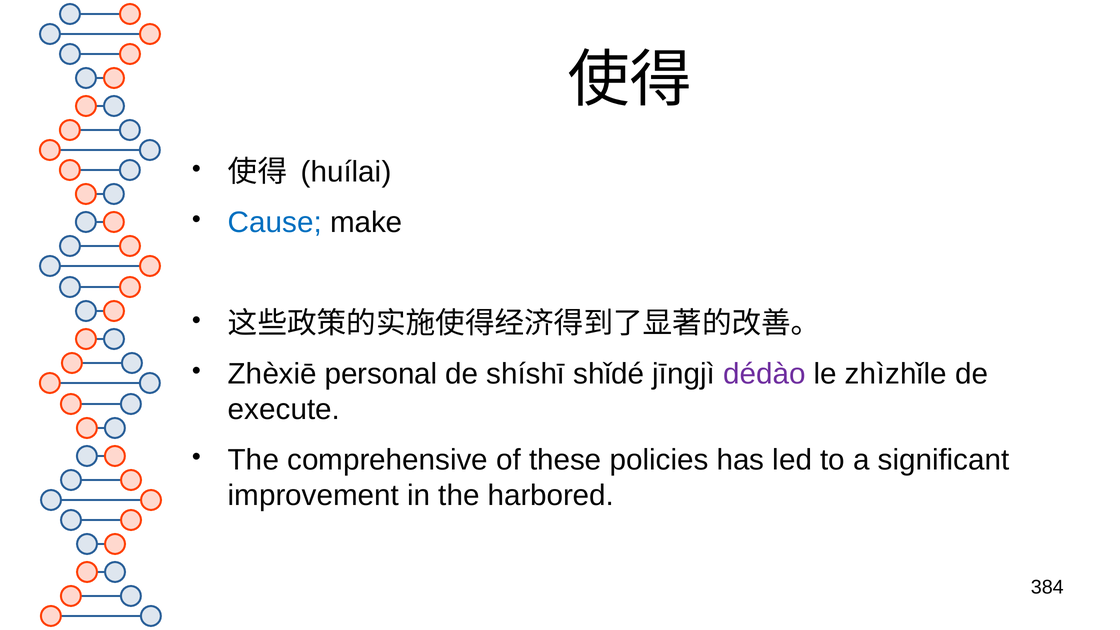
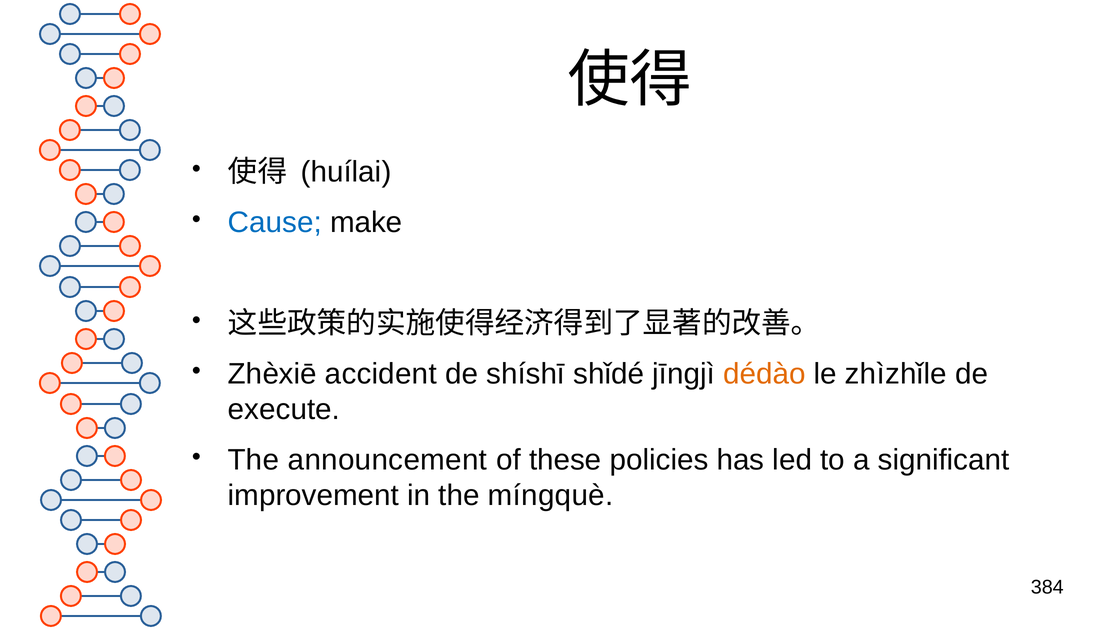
personal: personal -> accident (381, 374)
dédào colour: purple -> orange (764, 374)
comprehensive: comprehensive -> announcement (387, 460)
harbored: harbored -> míngquè (551, 496)
